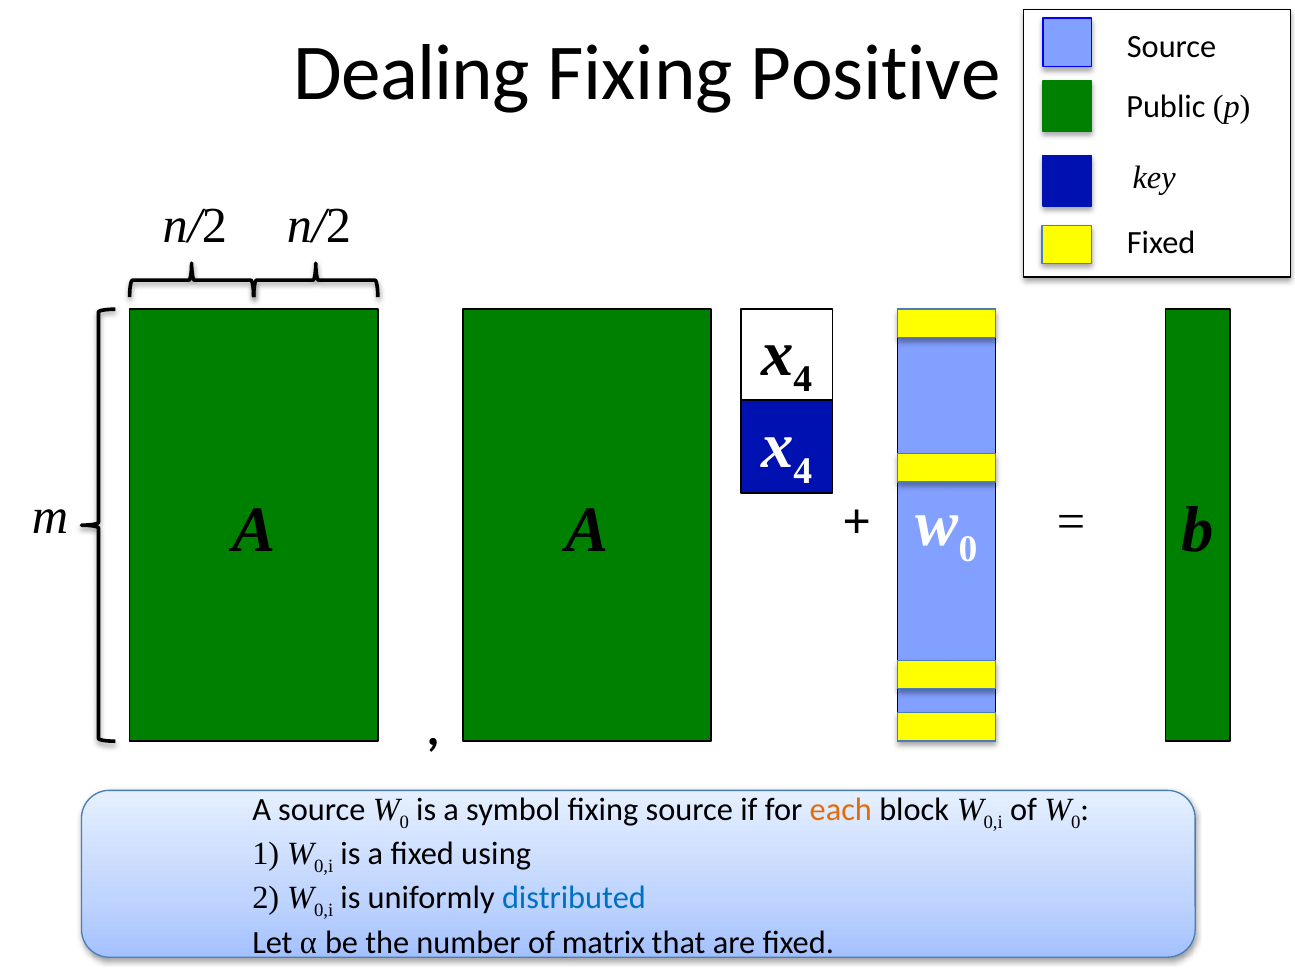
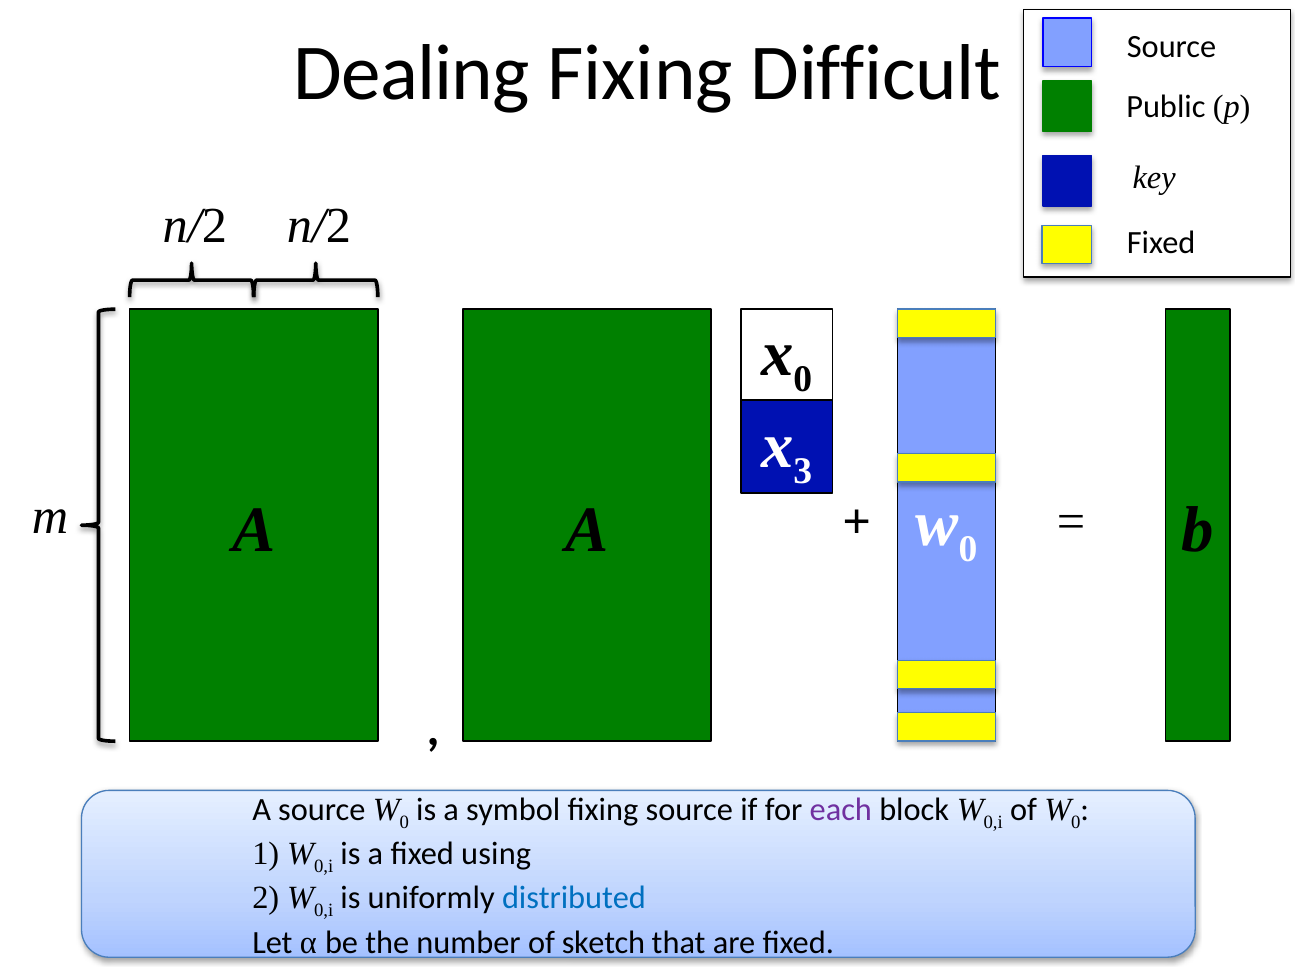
Positive: Positive -> Difficult (876, 74)
4: 4 -> 0 (803, 379)
4: 4 -> 3 (803, 470)
each colour: orange -> purple (841, 809)
matrix: matrix -> sketch (603, 942)
